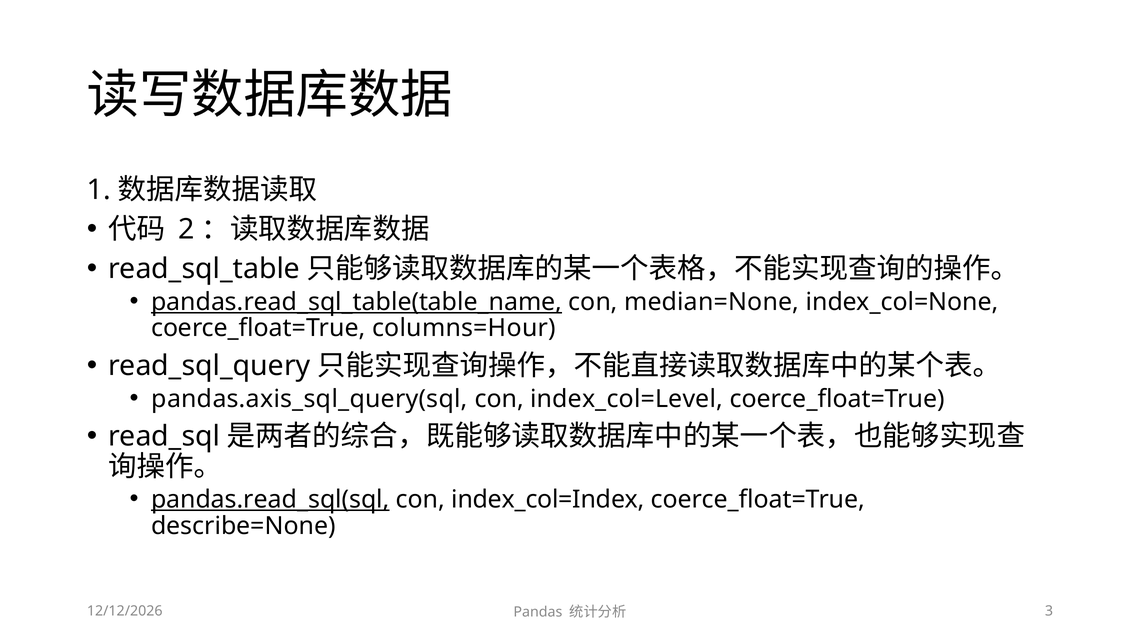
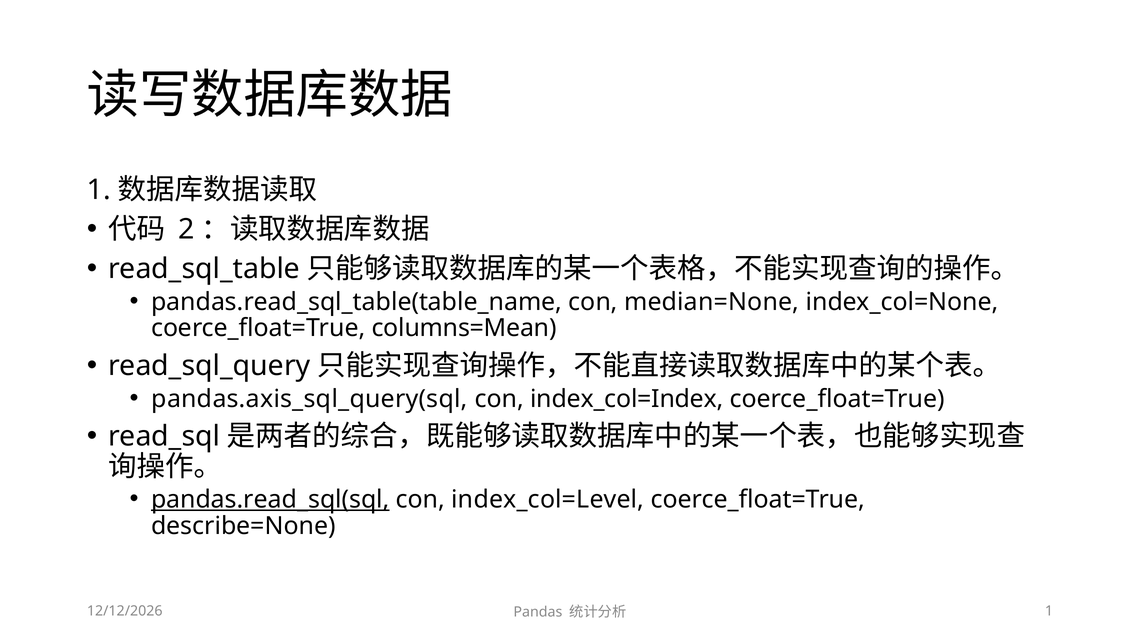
pandas.read_sql_table(table_name underline: present -> none (357, 302)
columns=Hour: columns=Hour -> columns=Mean (464, 328)
index_col=Level: index_col=Level -> index_col=Index (627, 399)
index_col=Index: index_col=Index -> index_col=Level (548, 500)
3: 3 -> 1 (1049, 611)
